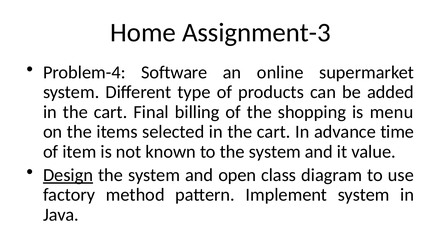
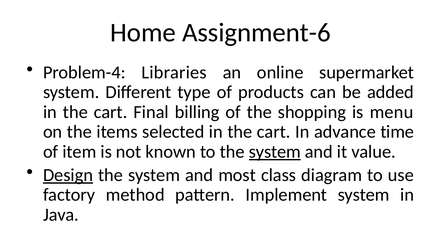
Assignment-3: Assignment-3 -> Assignment-6 (256, 32)
Software: Software -> Libraries (174, 72)
system underline: none -> present (275, 152)
open: open -> most (237, 175)
